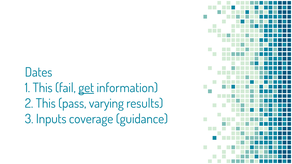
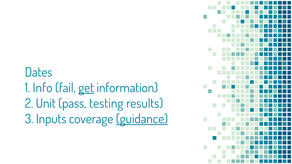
1 This: This -> Info (42, 88)
2 This: This -> Unit (46, 104)
varying: varying -> testing (106, 104)
guidance underline: none -> present (142, 119)
